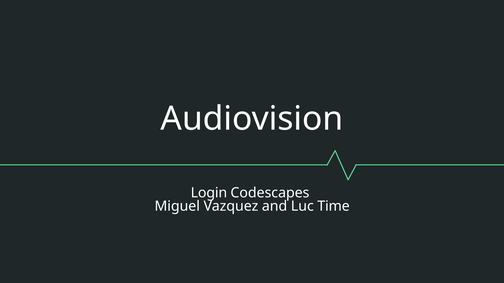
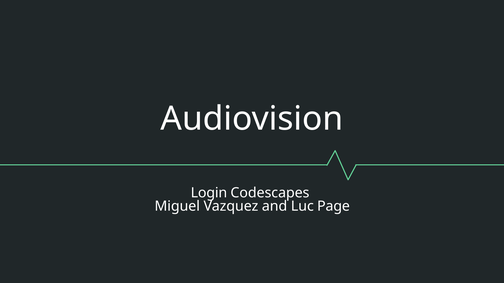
Time: Time -> Page (334, 207)
